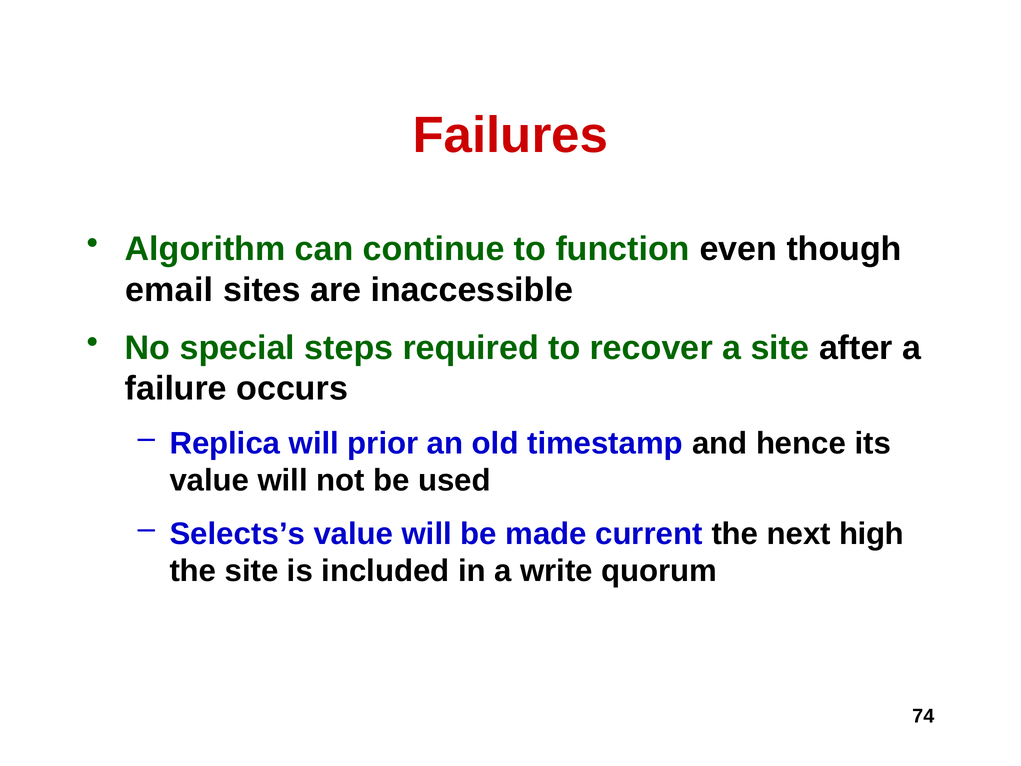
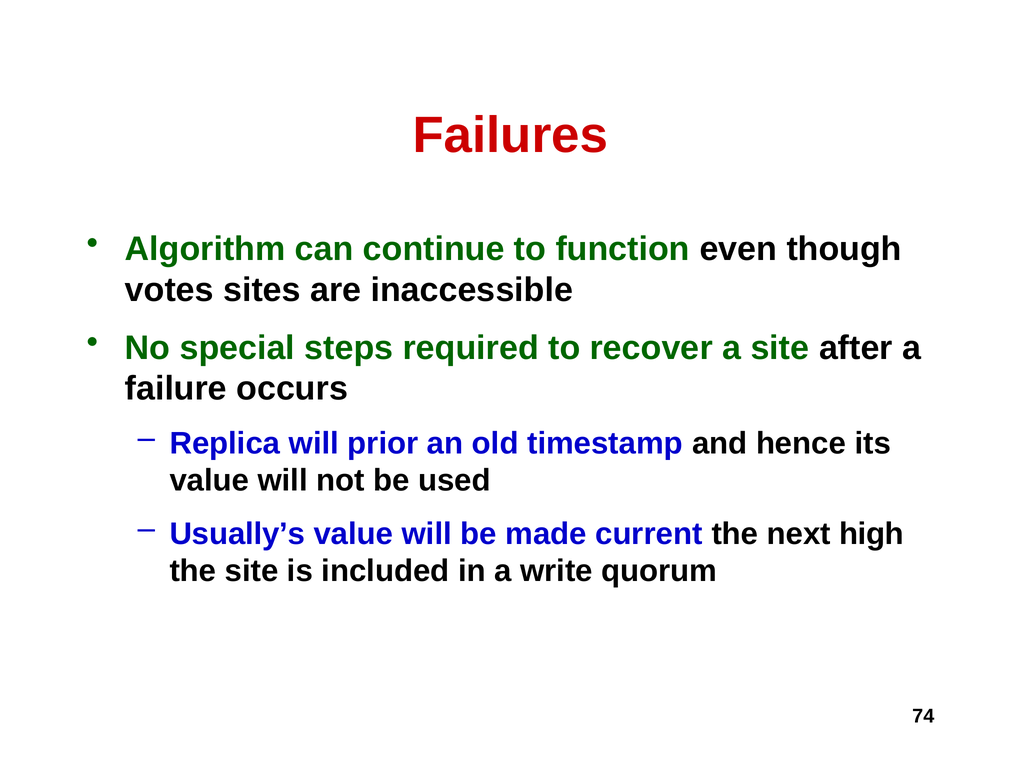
email: email -> votes (169, 290)
Selects’s: Selects’s -> Usually’s (237, 534)
